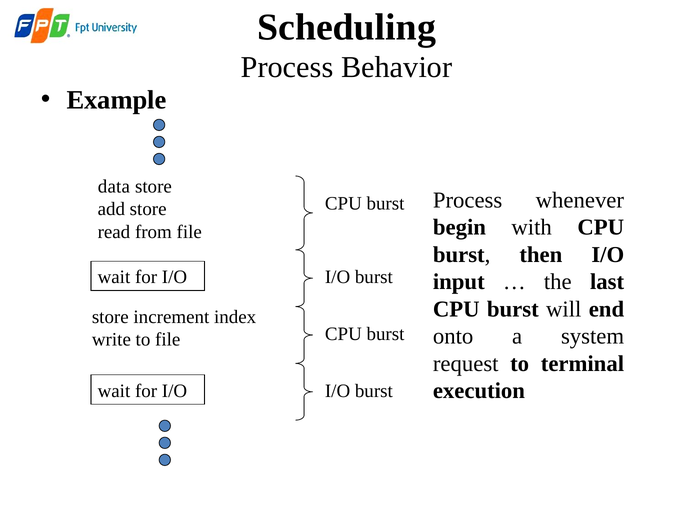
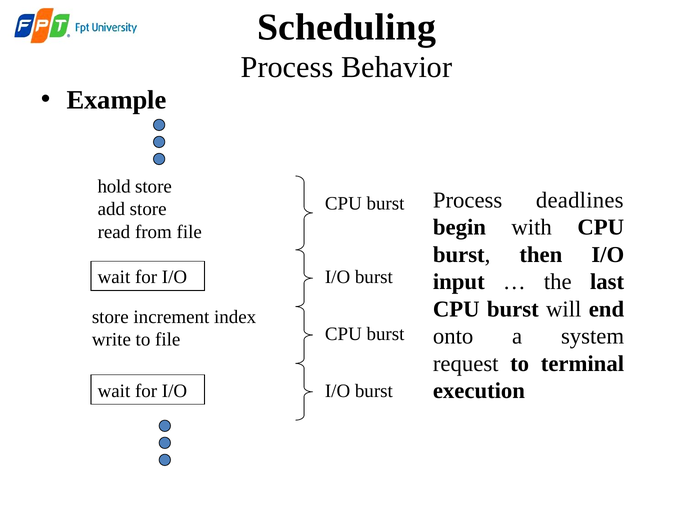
data: data -> hold (114, 187)
whenever: whenever -> deadlines (580, 200)
